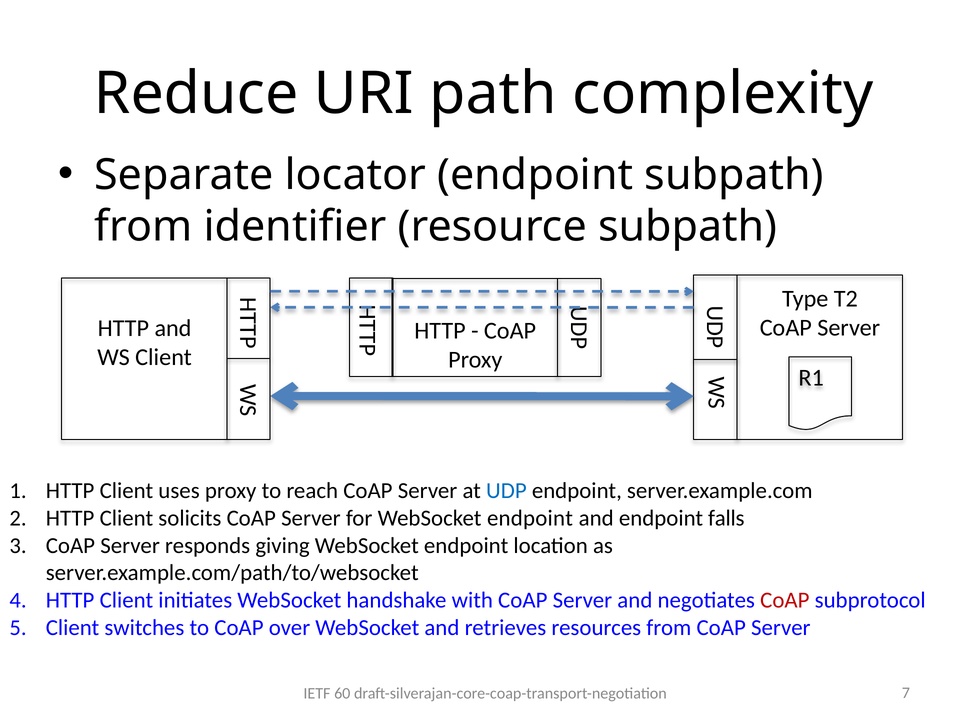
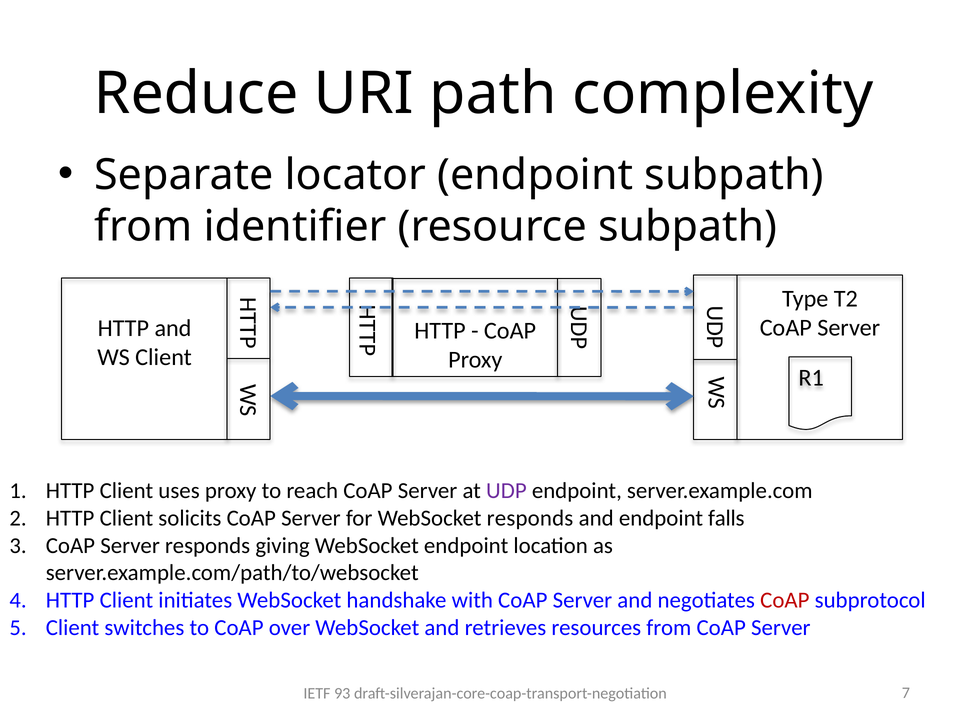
UDP colour: blue -> purple (506, 491)
for WebSocket endpoint: endpoint -> responds (530, 518)
60: 60 -> 93 (342, 693)
